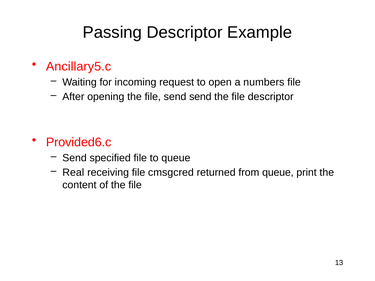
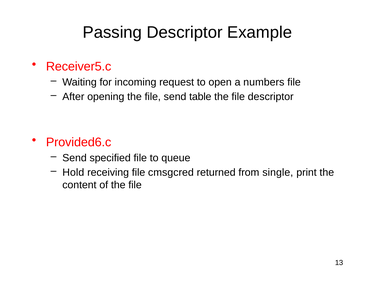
Ancillary5.c: Ancillary5.c -> Receiver5.c (79, 67)
send send: send -> table (200, 97)
Real: Real -> Hold (73, 173)
from queue: queue -> single (278, 173)
